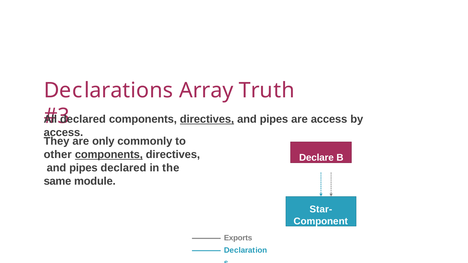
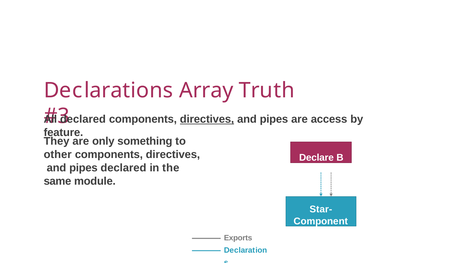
access: access -> feature (63, 133)
commonly: commonly -> something (145, 141)
components underline: present -> none (109, 155)
